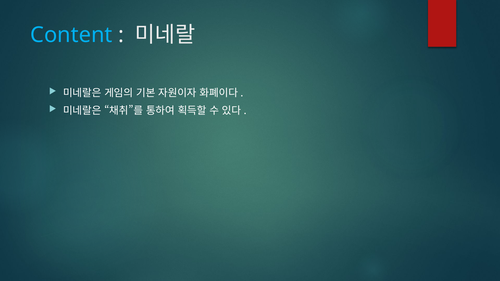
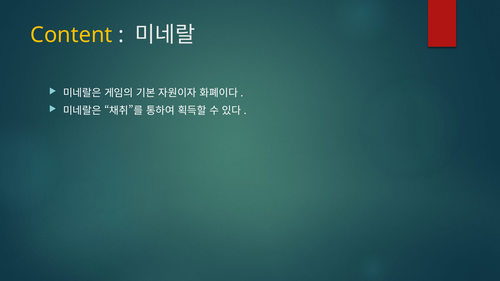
Content colour: light blue -> yellow (71, 35)
